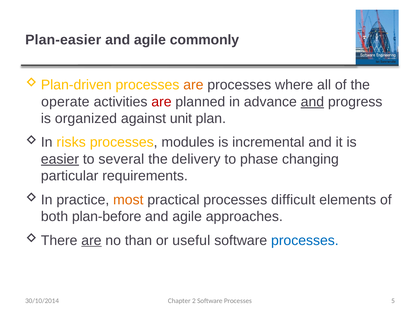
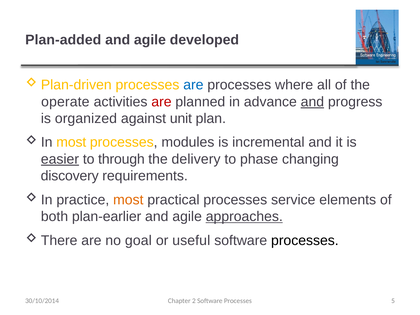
Plan-easier: Plan-easier -> Plan-added (63, 40)
commonly: commonly -> developed (204, 40)
are colour: orange -> blue (193, 85)
risks: risks -> most (71, 142)
several: several -> through (121, 159)
particular: particular -> discovery (70, 176)
difficult: difficult -> service (293, 200)
plan-before: plan-before -> plan-earlier (107, 217)
approaches underline: none -> present (244, 217)
are underline: present -> none (91, 240)
than: than -> goal (138, 240)
processes colour: blue -> black (305, 240)
